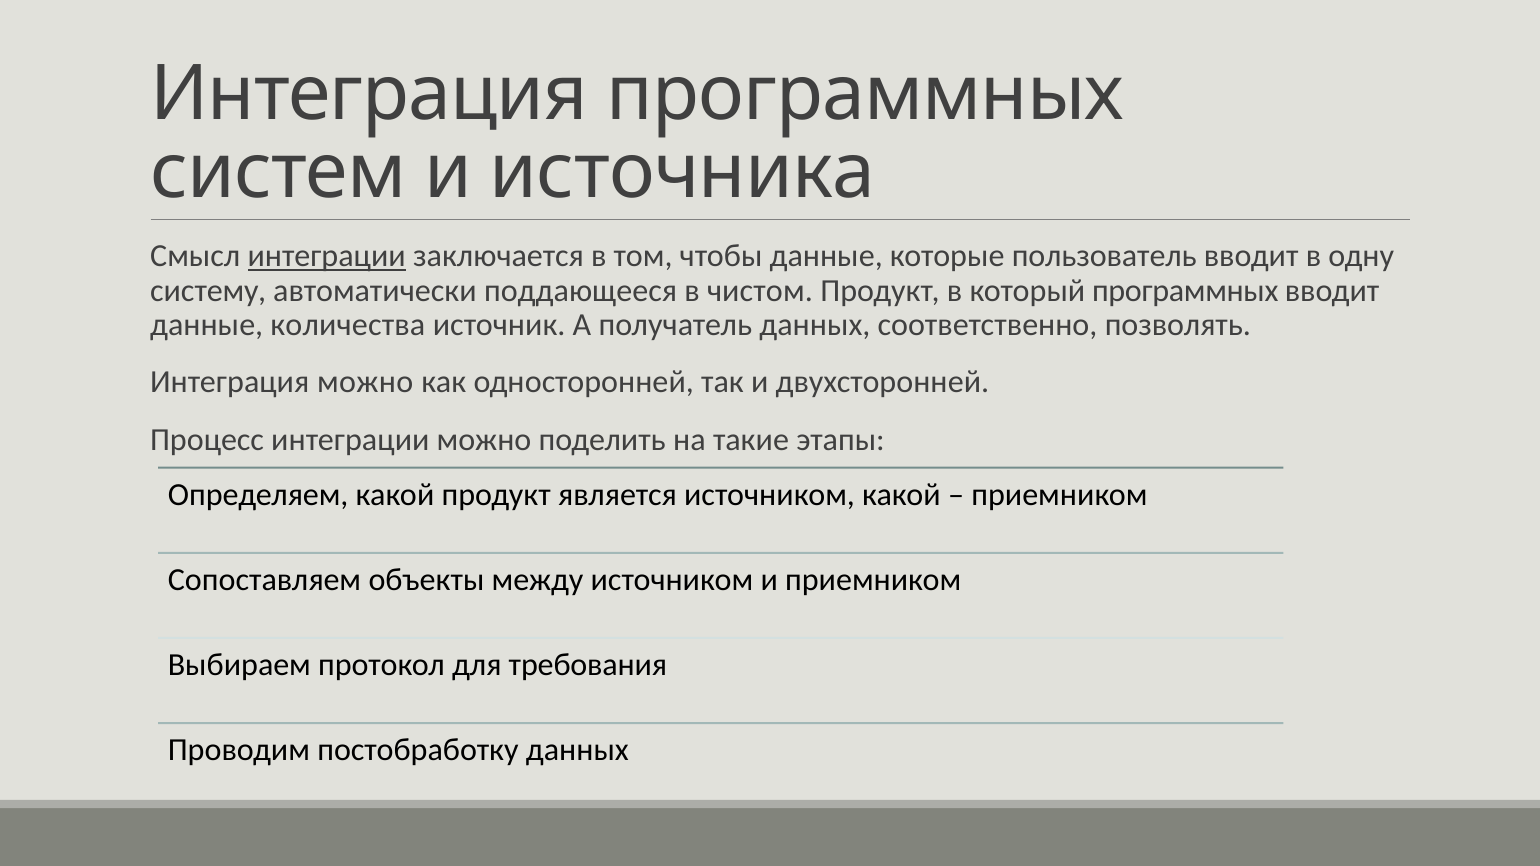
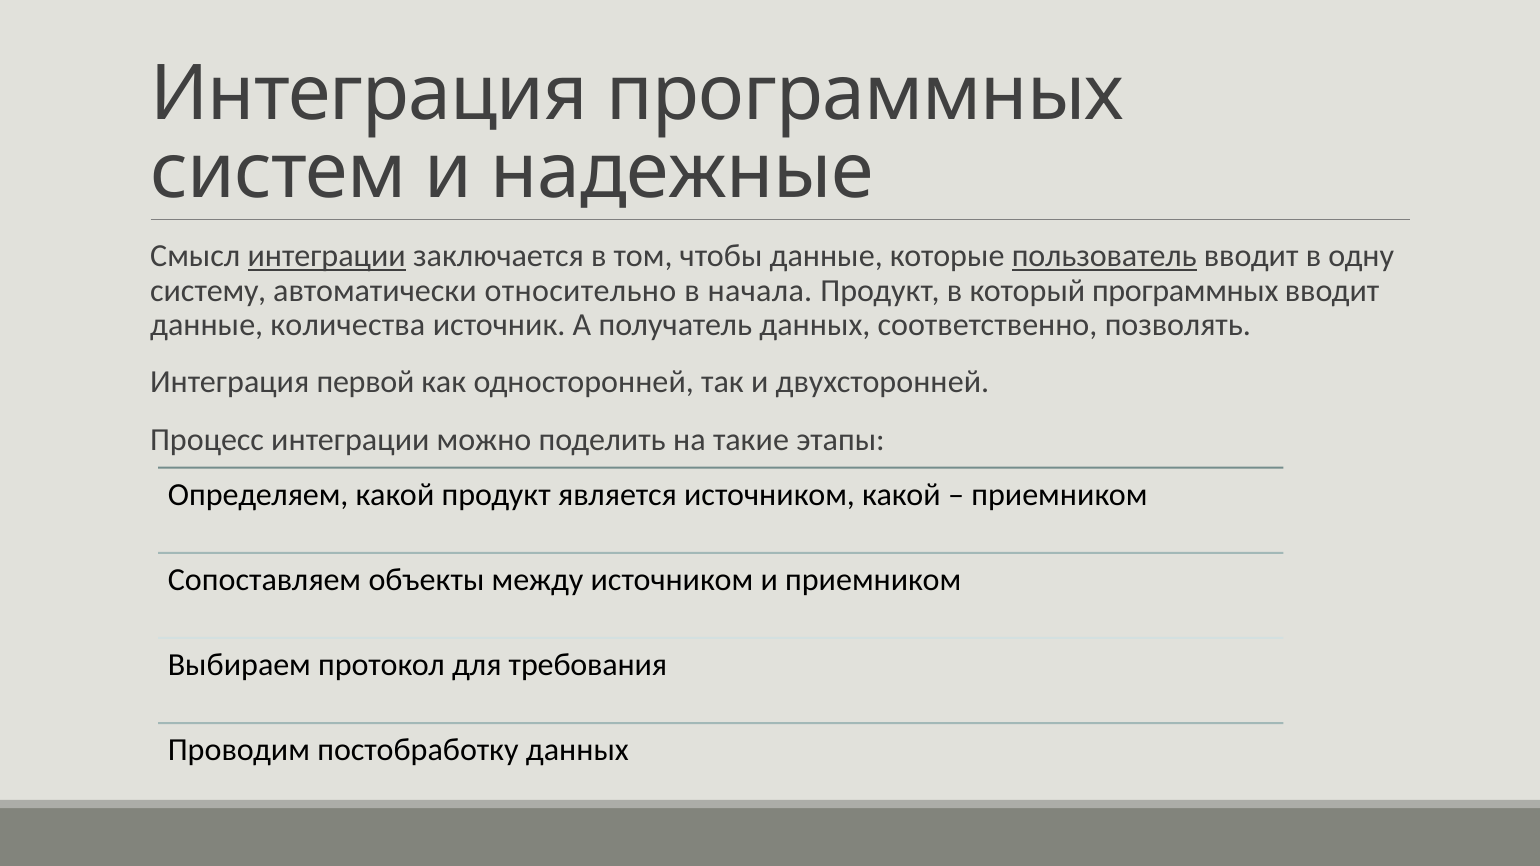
источника: источника -> надежные (682, 173)
пользователь underline: none -> present (1104, 256)
поддающееся: поддающееся -> относительно (580, 291)
чистом: чистом -> начала (760, 291)
Интеграция можно: можно -> первой (366, 382)
